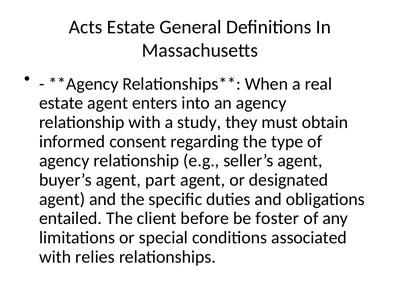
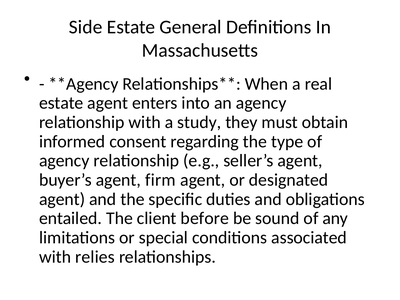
Acts: Acts -> Side (86, 27)
part: part -> firm (160, 180)
foster: foster -> sound (277, 218)
